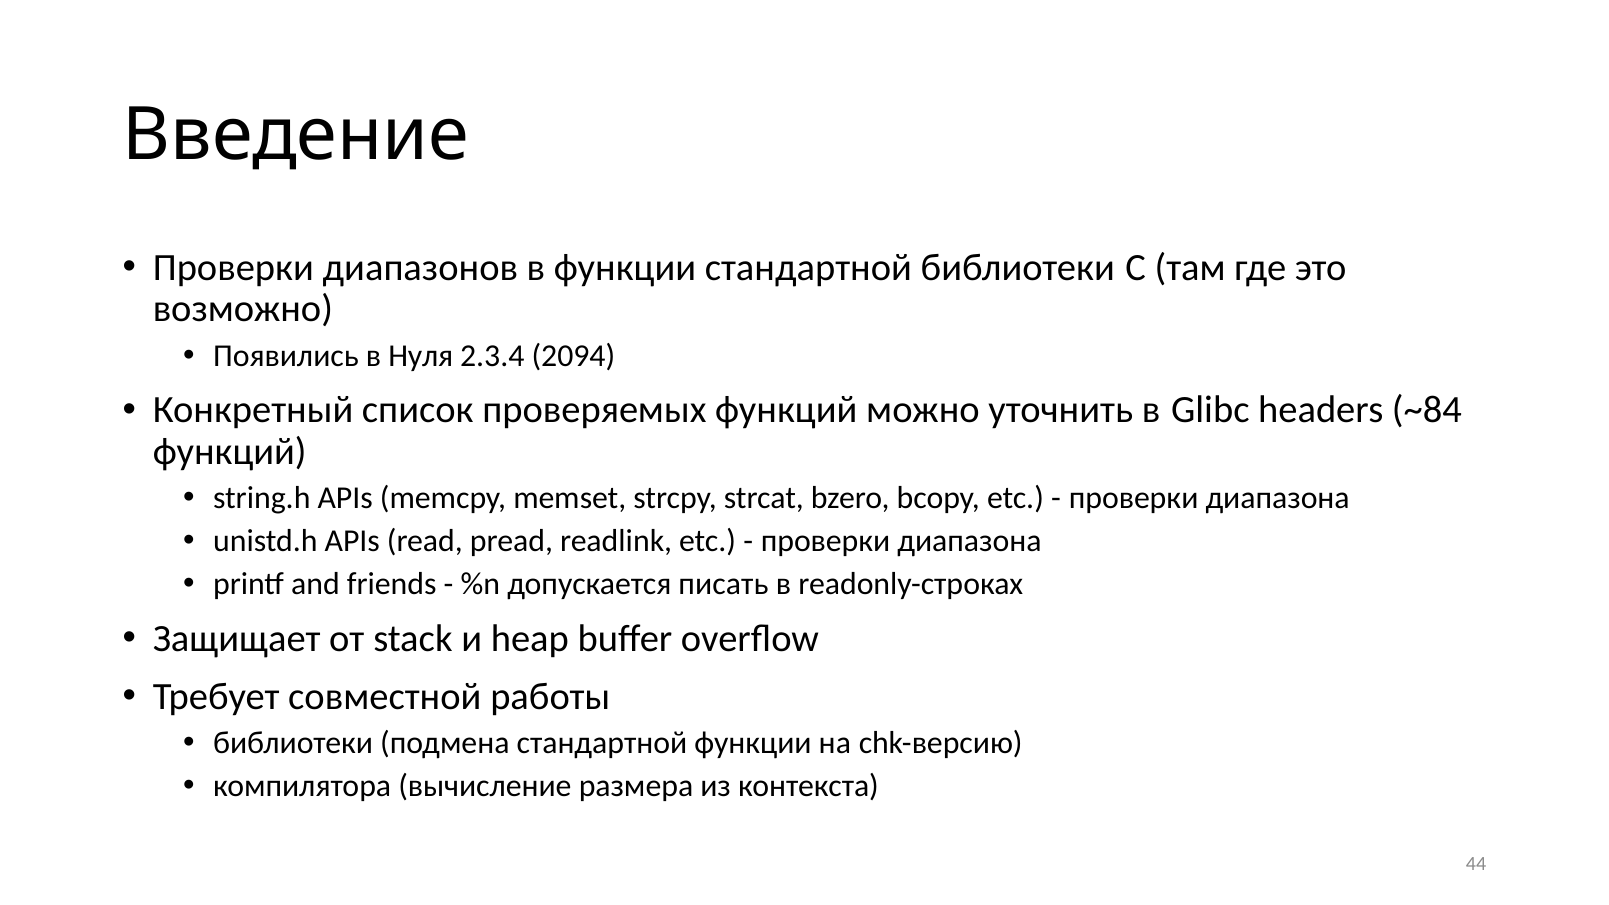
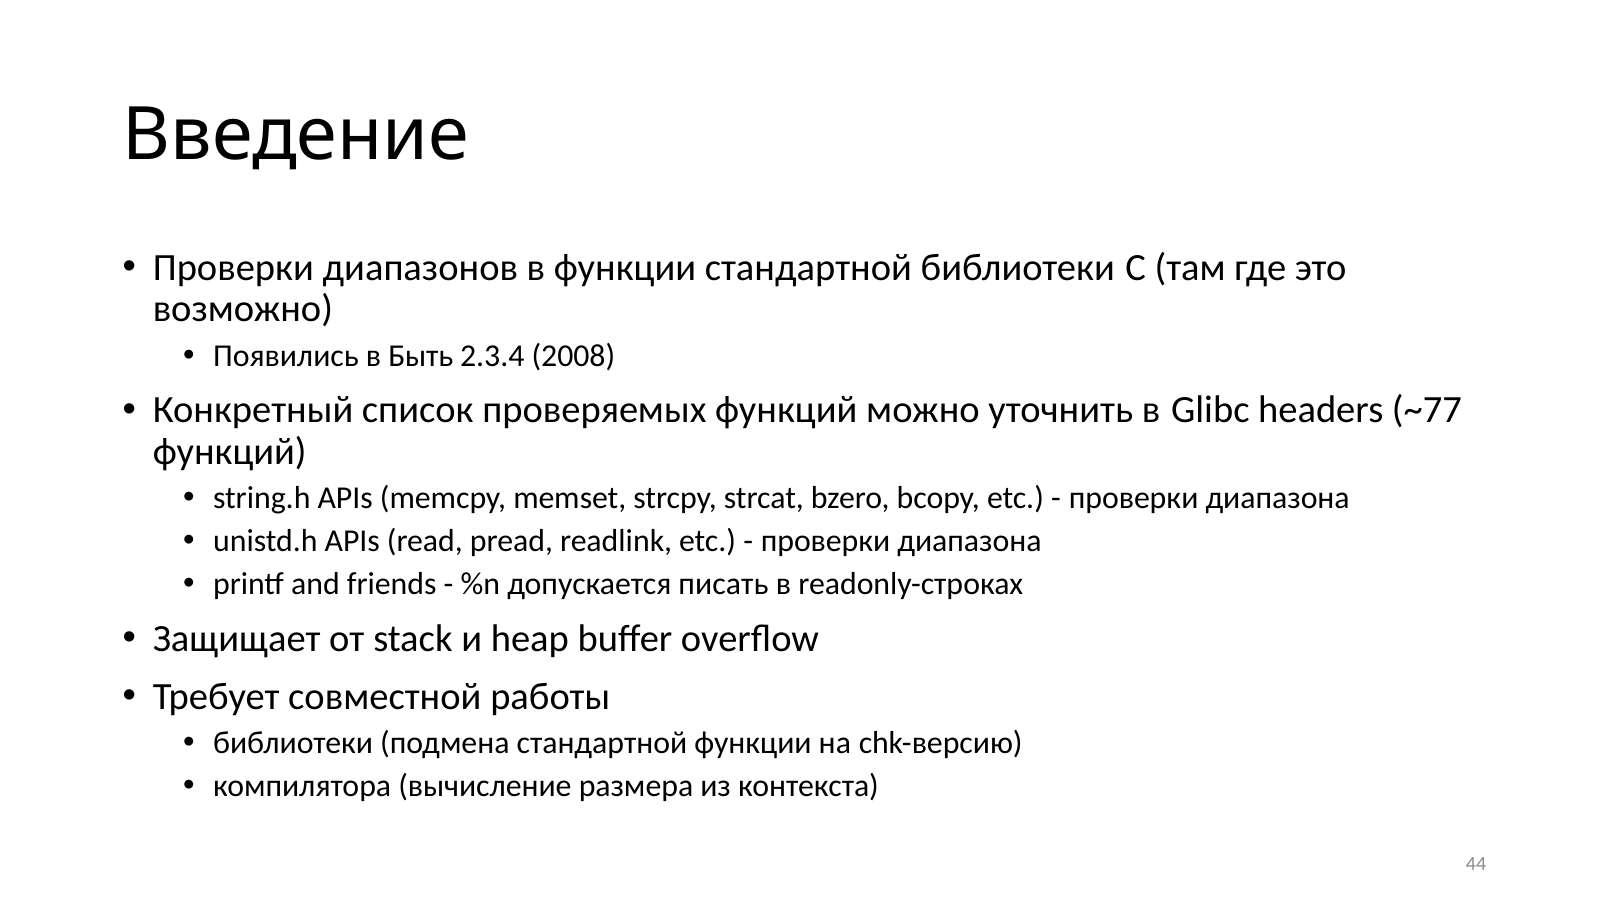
Нуля: Нуля -> Быть (421, 356)
2094: 2094 -> 2008 (573, 356)
~84: ~84 -> ~77 (1427, 410)
